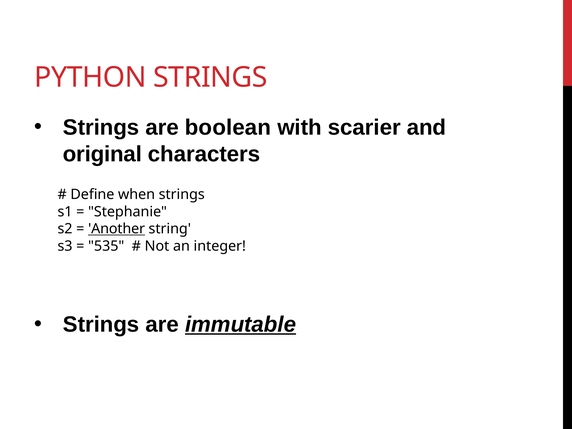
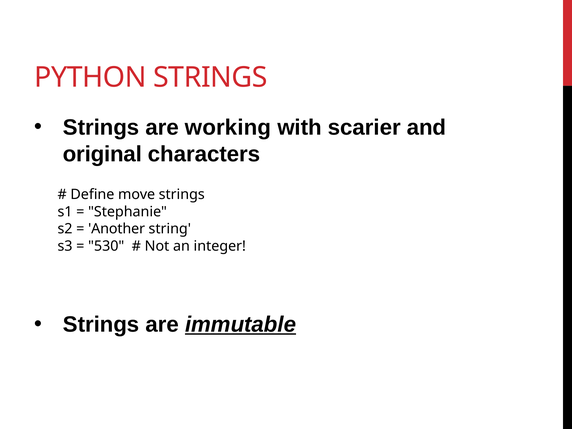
boolean: boolean -> working (228, 127)
when: when -> move (137, 195)
Another underline: present -> none (117, 229)
535: 535 -> 530 (106, 246)
